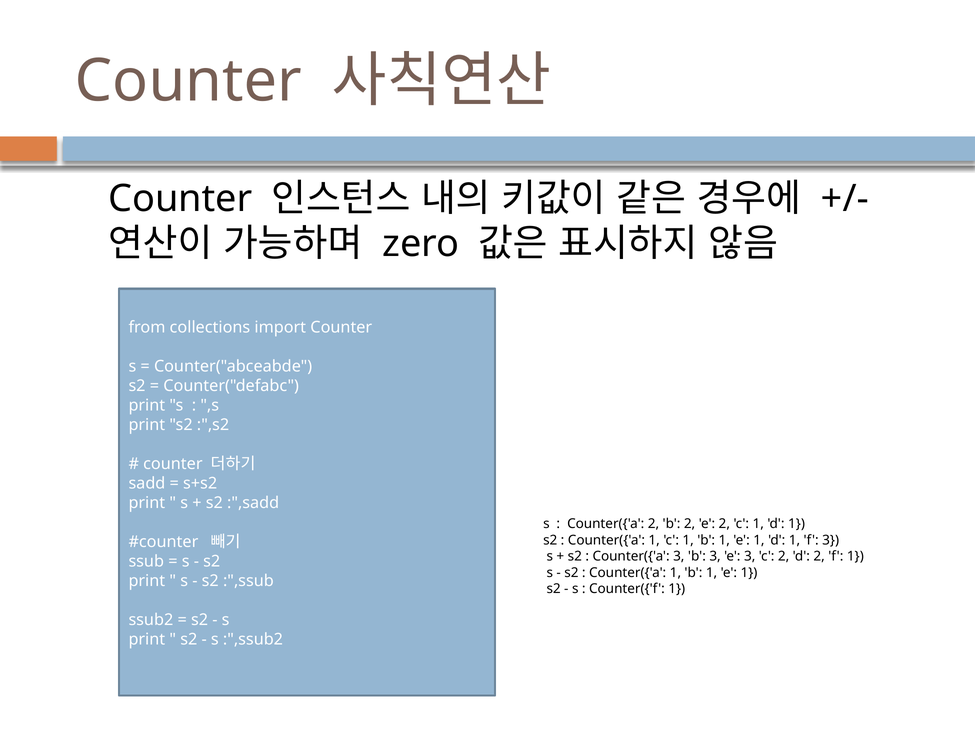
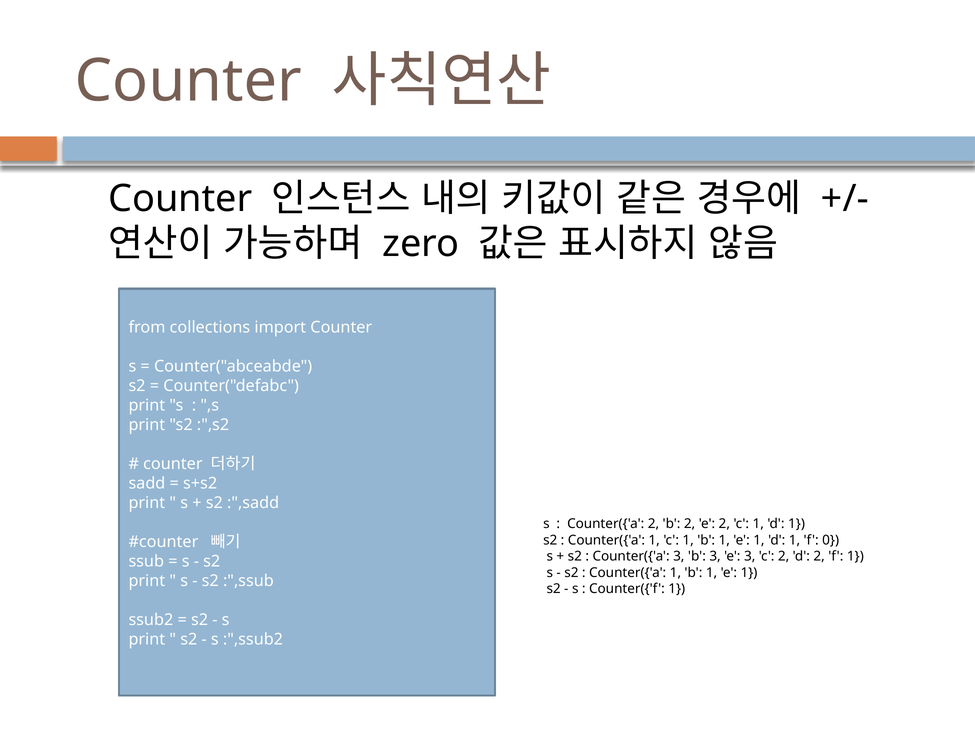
f 3: 3 -> 0 (831, 540)
